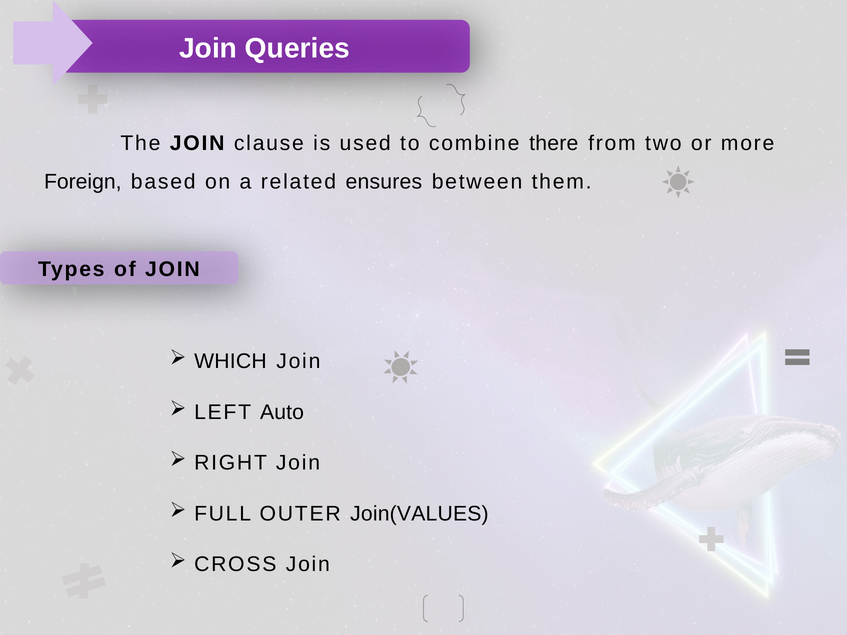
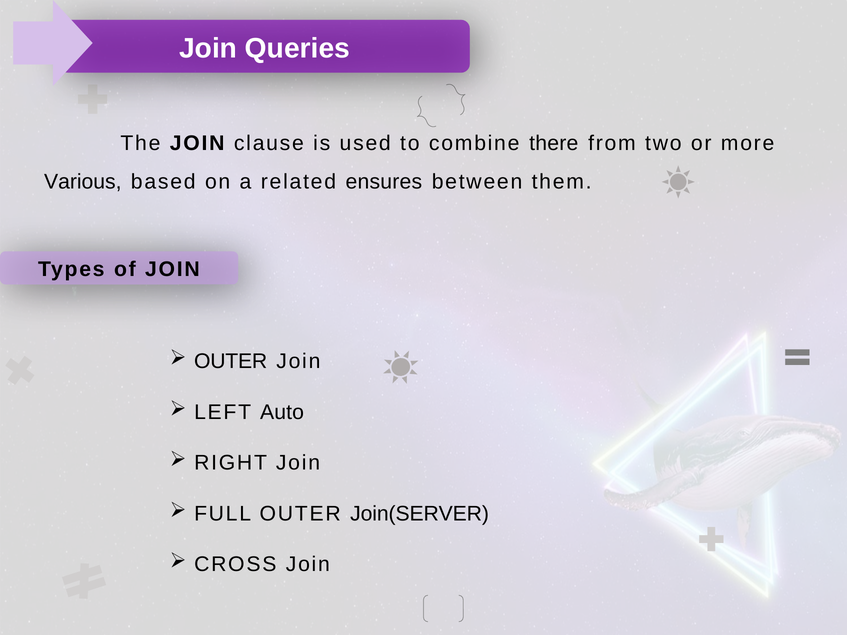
Foreign: Foreign -> Various (83, 182)
WHICH: WHICH -> OUTER (231, 361)
Join(VALUES: Join(VALUES -> Join(SERVER (420, 514)
